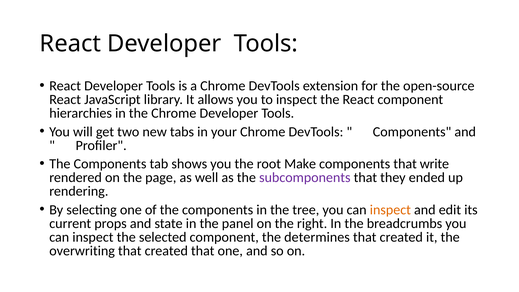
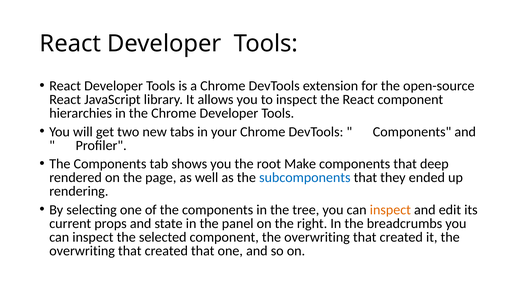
write: write -> deep (434, 164)
subcomponents colour: purple -> blue (305, 178)
component the determines: determines -> overwriting (317, 237)
